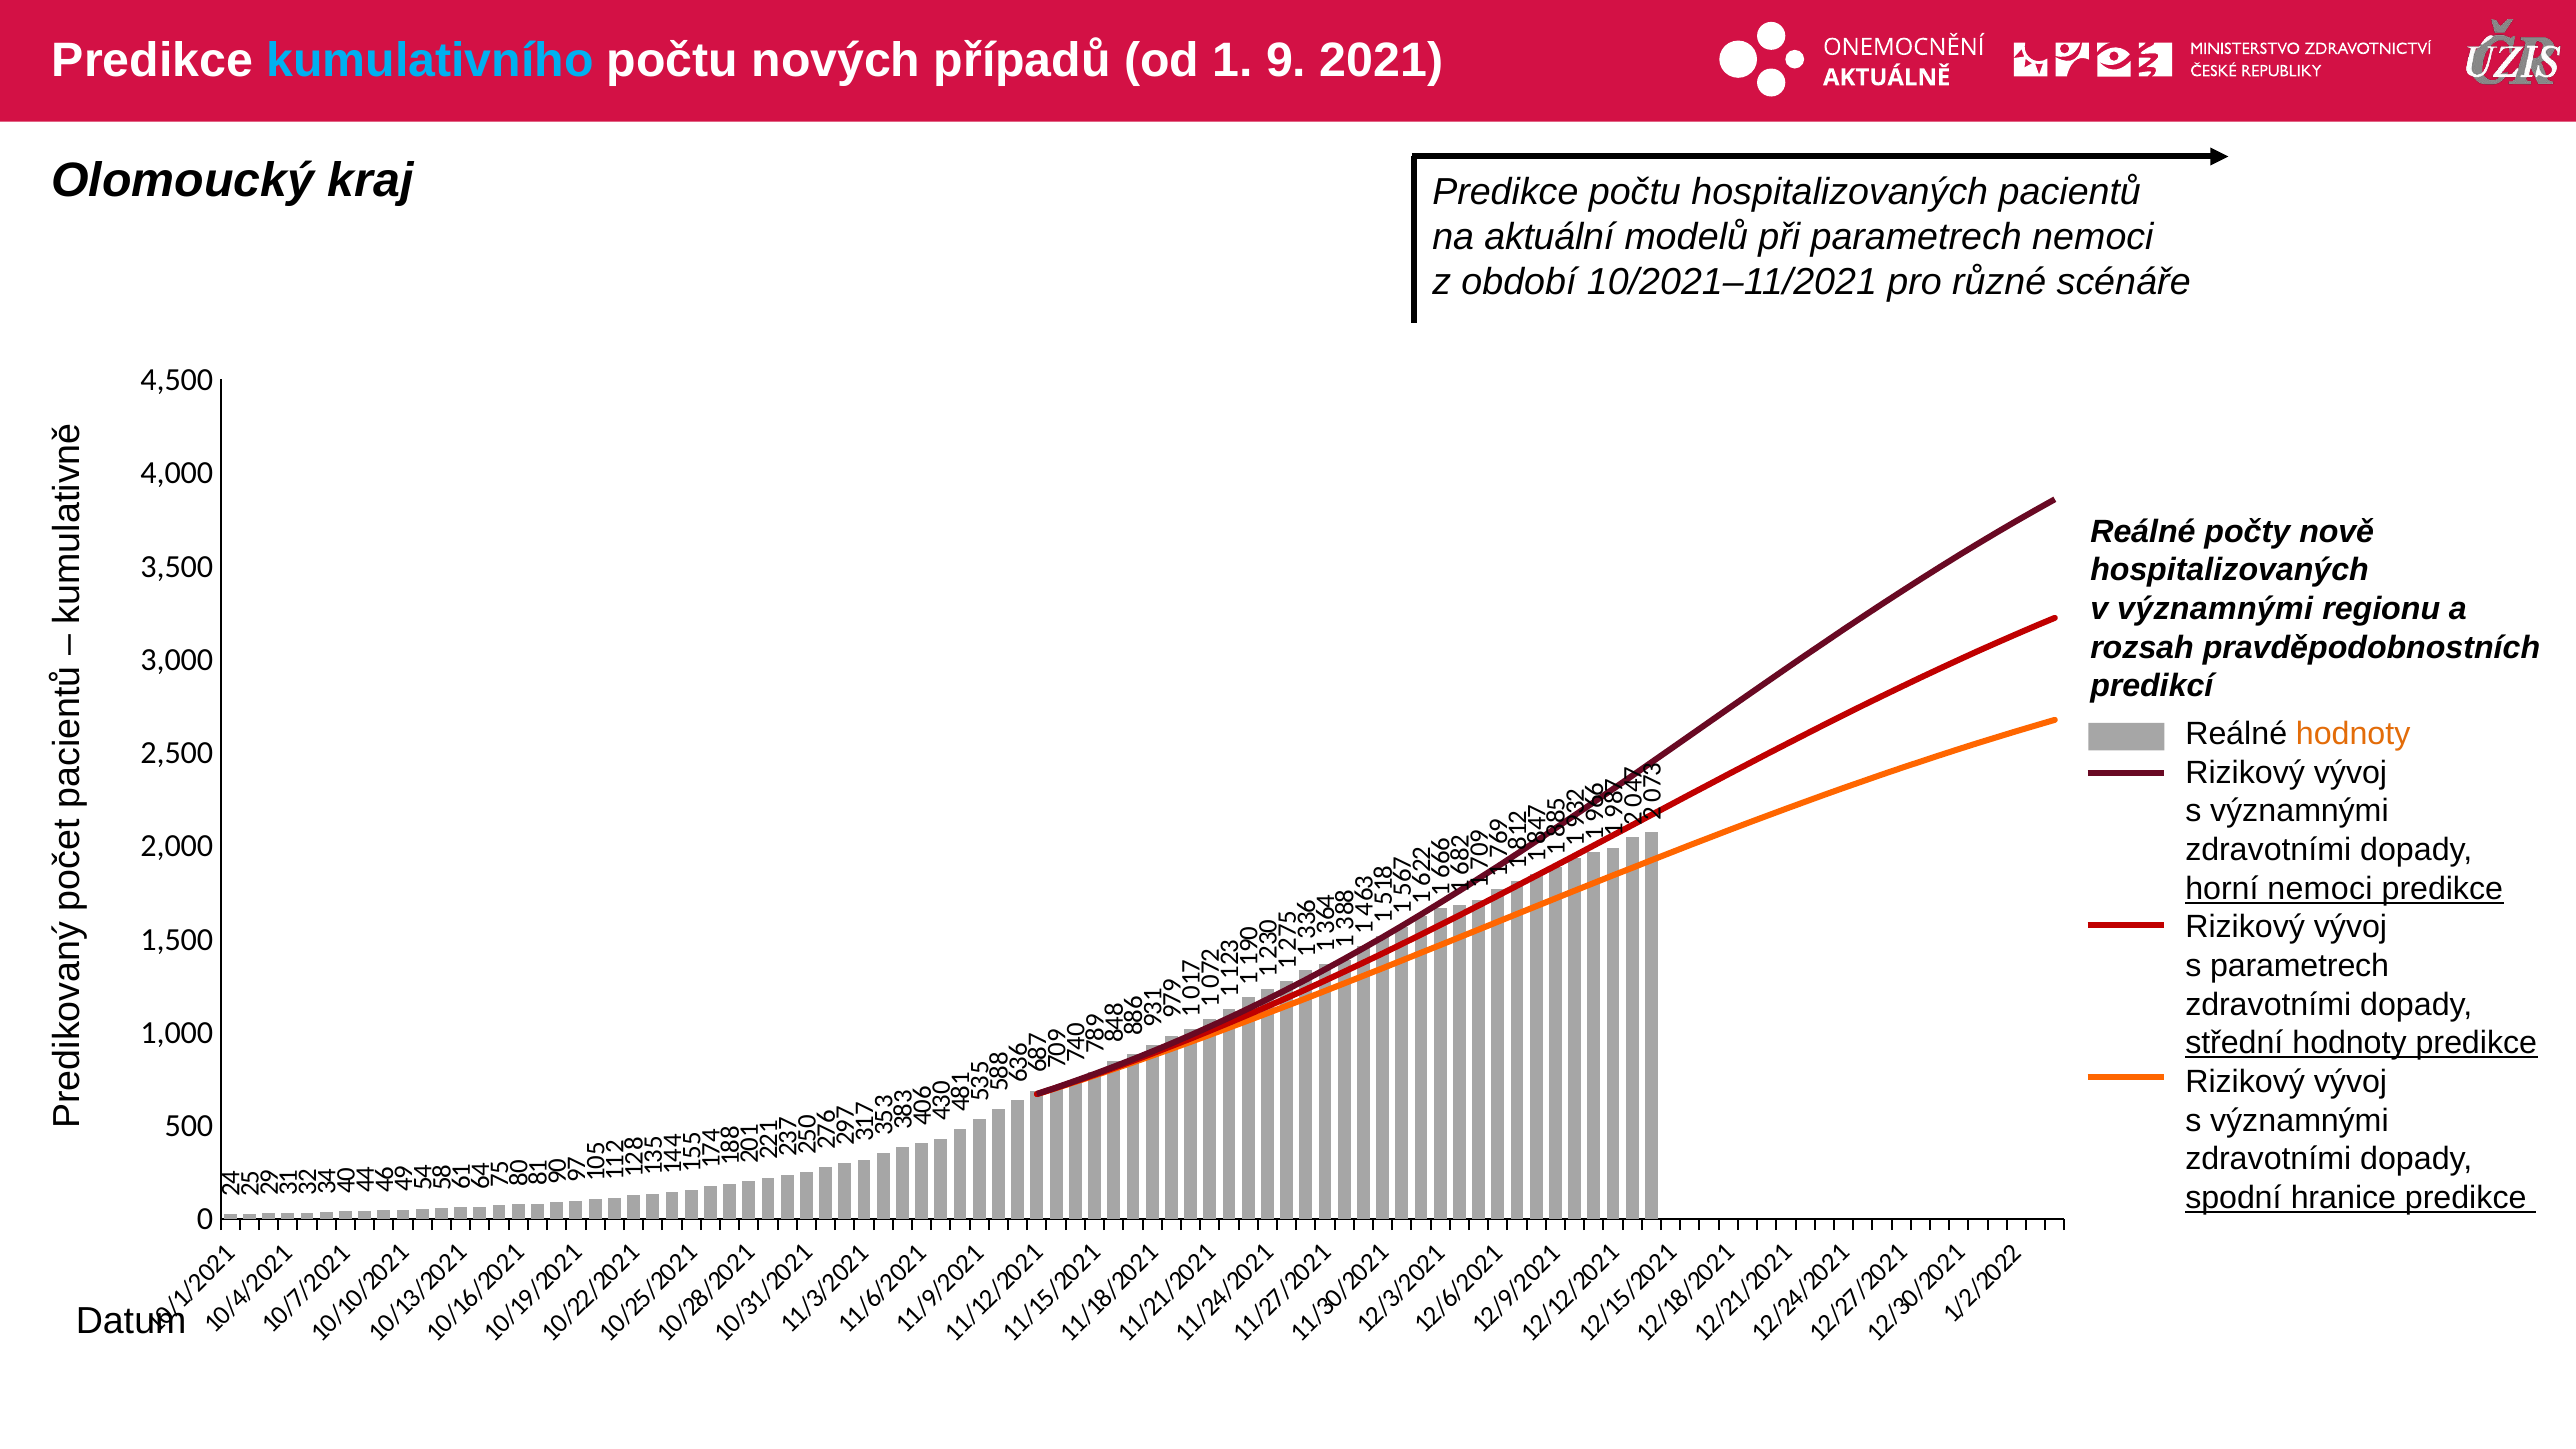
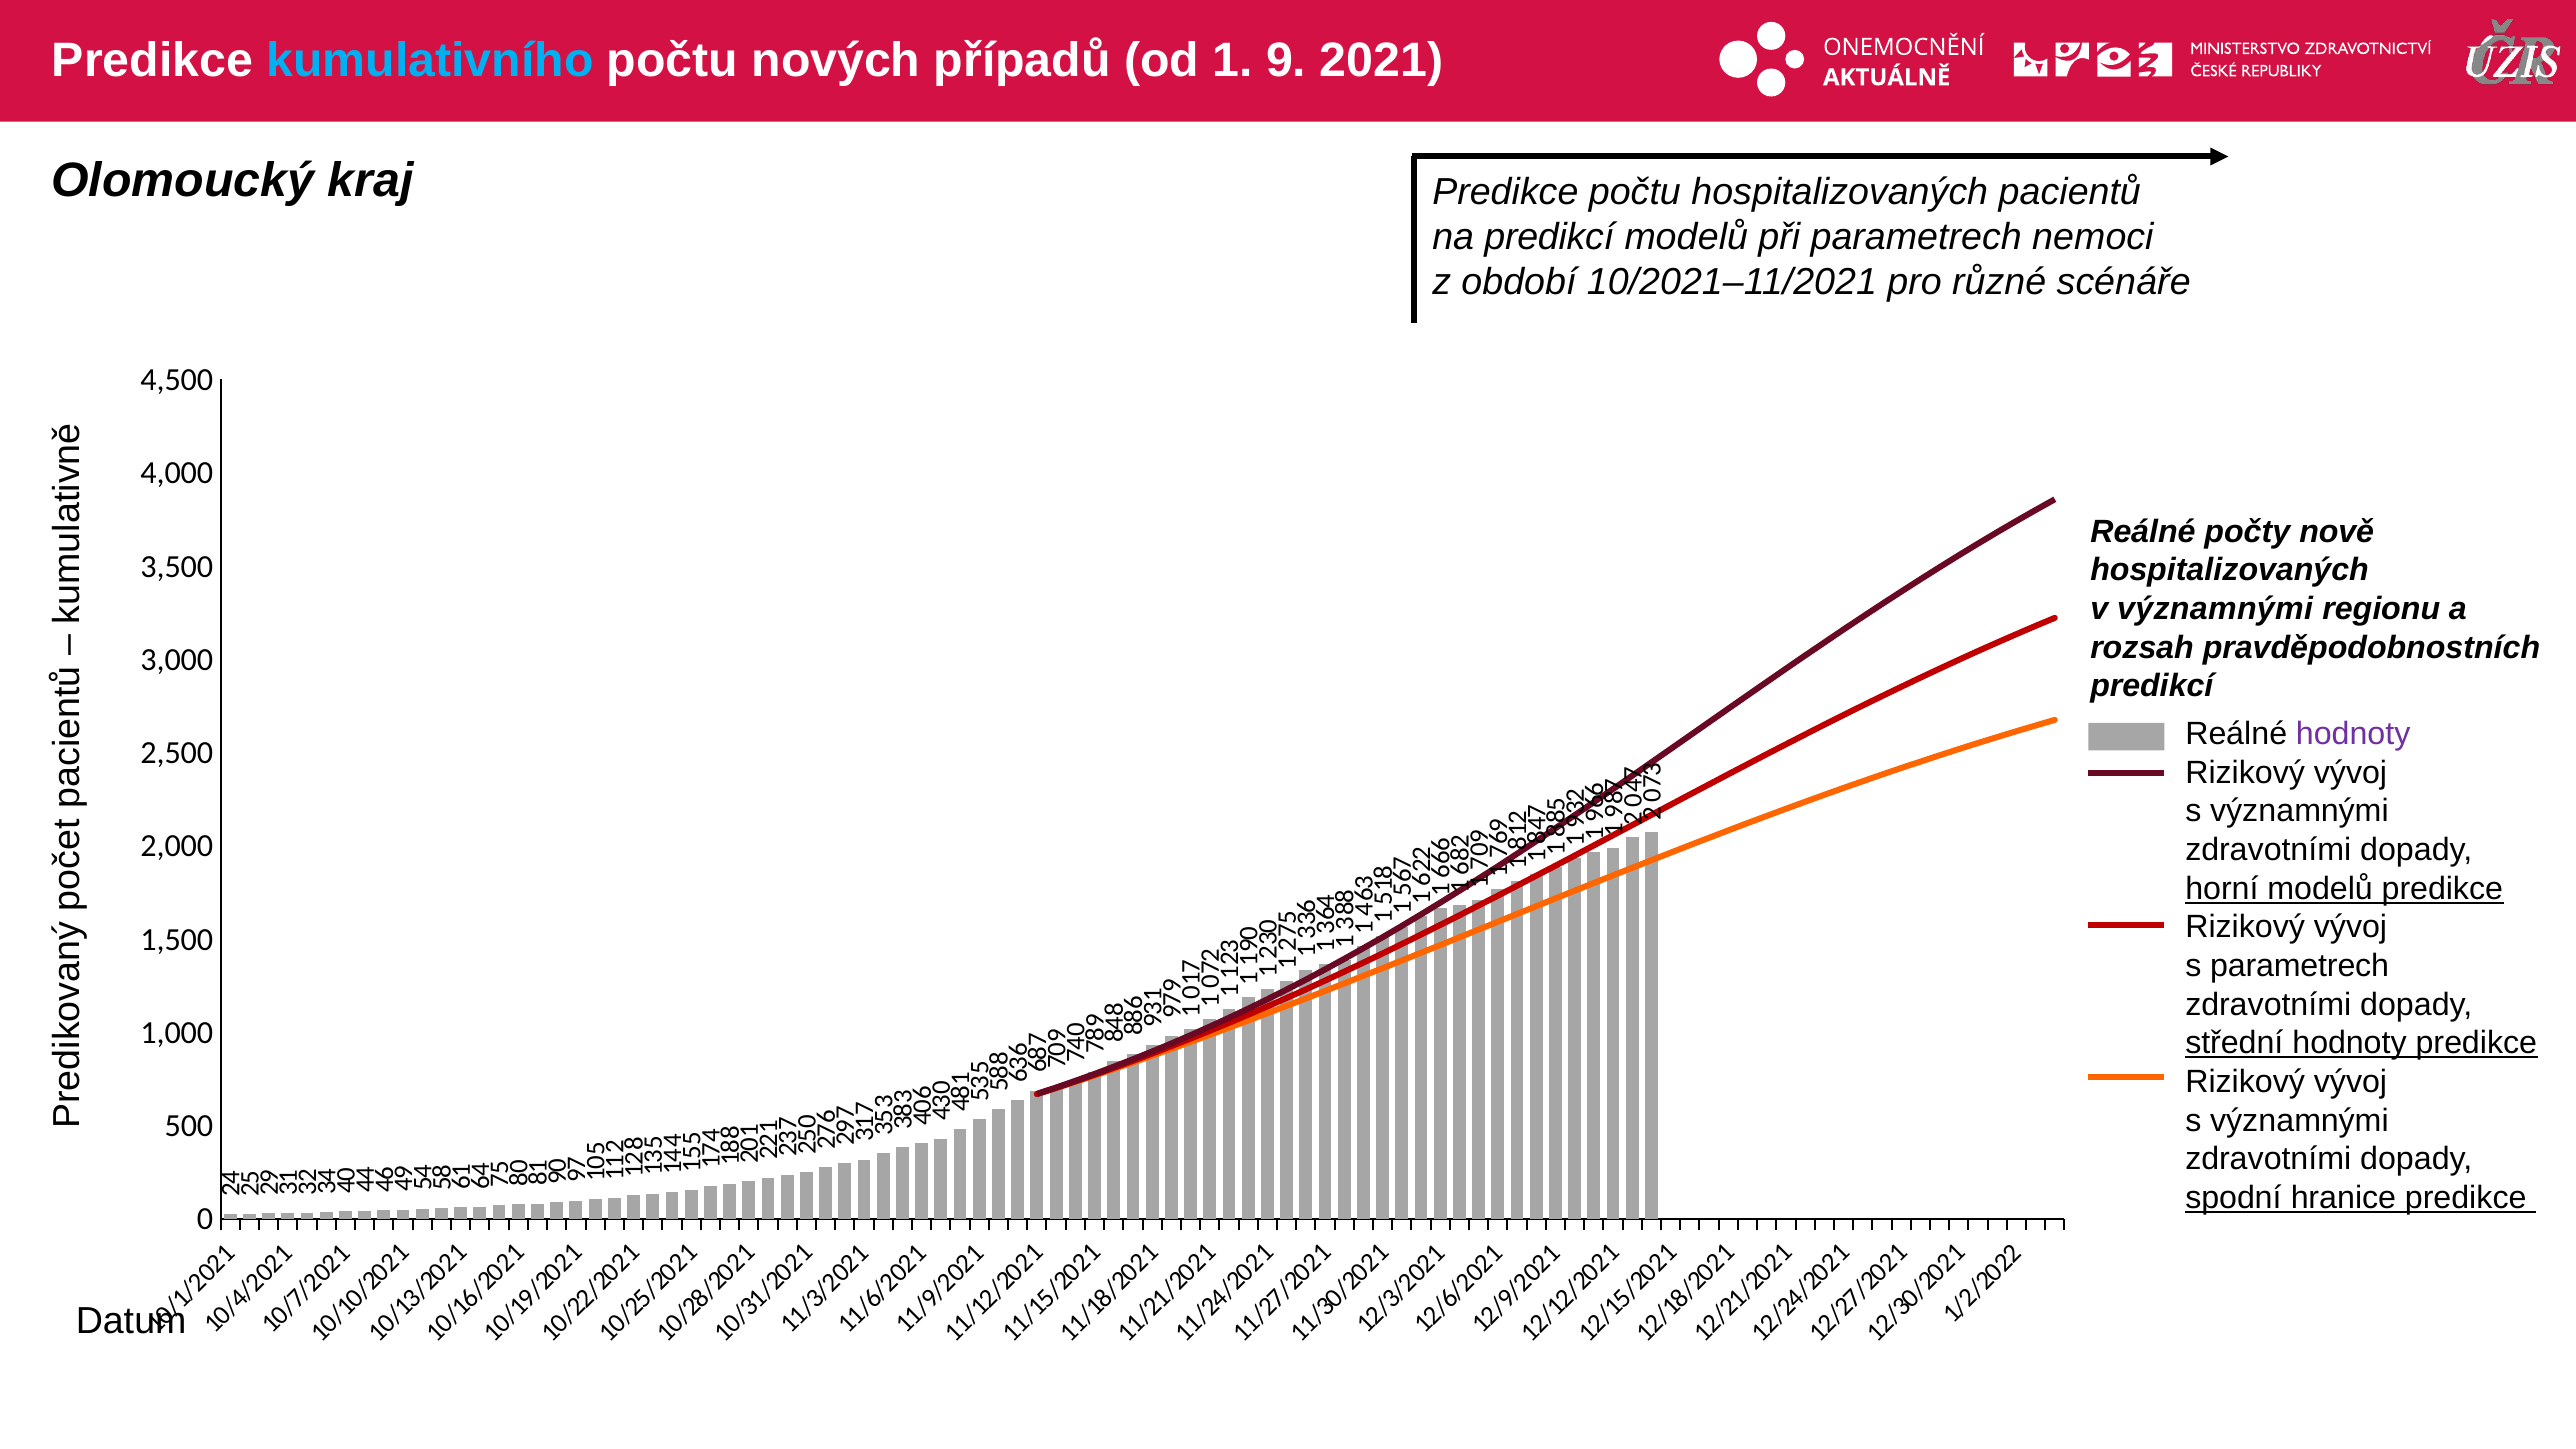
na aktuální: aktuální -> predikcí (1549, 237)
hodnoty colour: orange -> purple (2353, 734)
horní nemoci: nemoci -> modelů (2320, 889)
